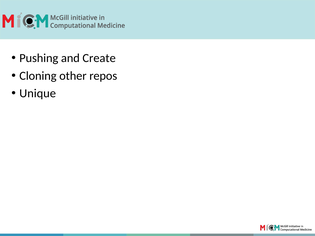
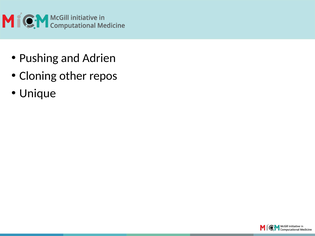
Create: Create -> Adrien (99, 58)
